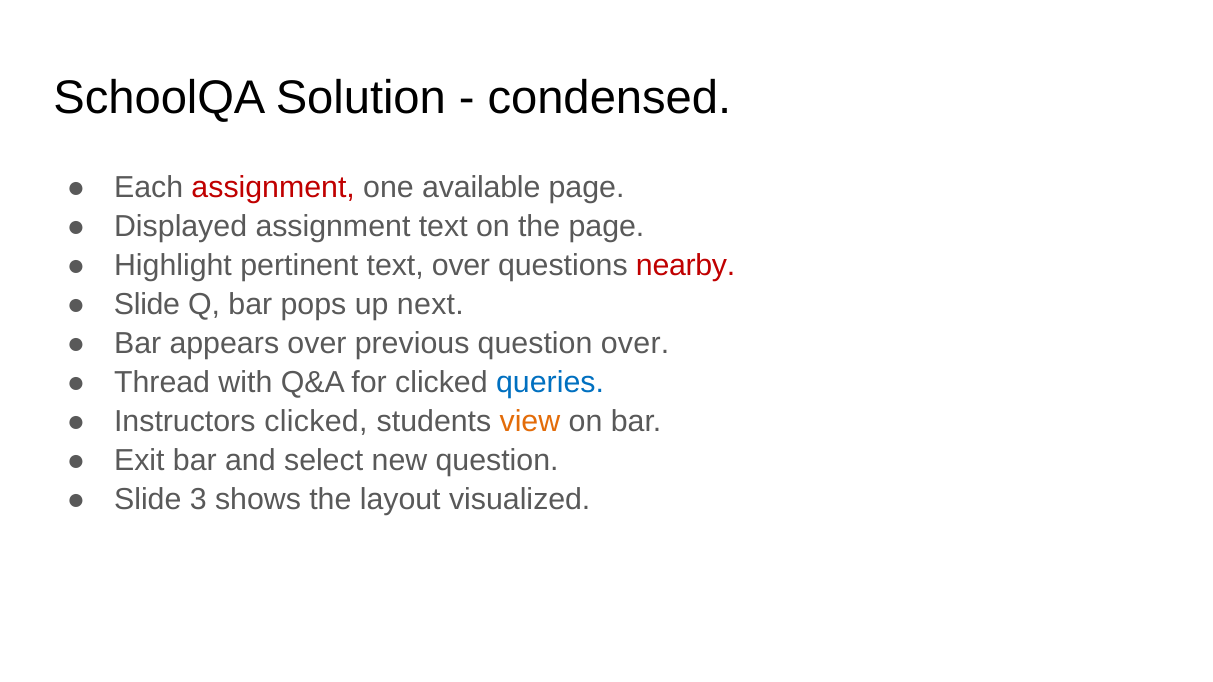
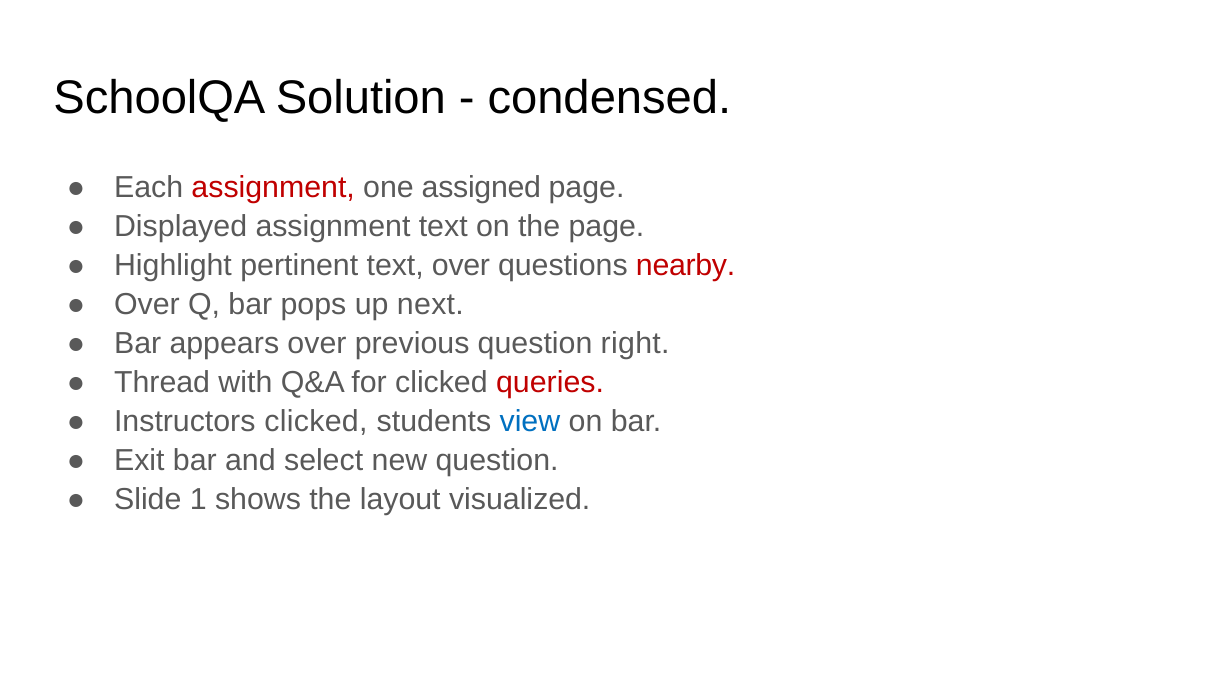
available: available -> assigned (481, 188)
Slide: Slide -> Over (147, 305)
question over: over -> right (635, 344)
queries colour: blue -> red (550, 383)
view colour: orange -> blue (530, 422)
3: 3 -> 1 (198, 500)
